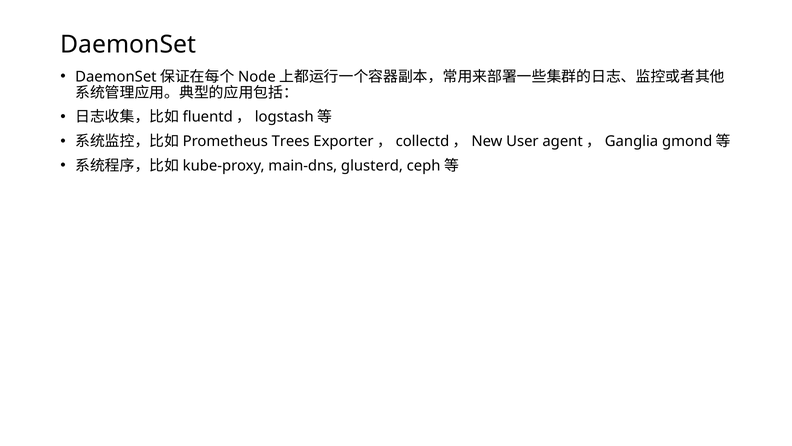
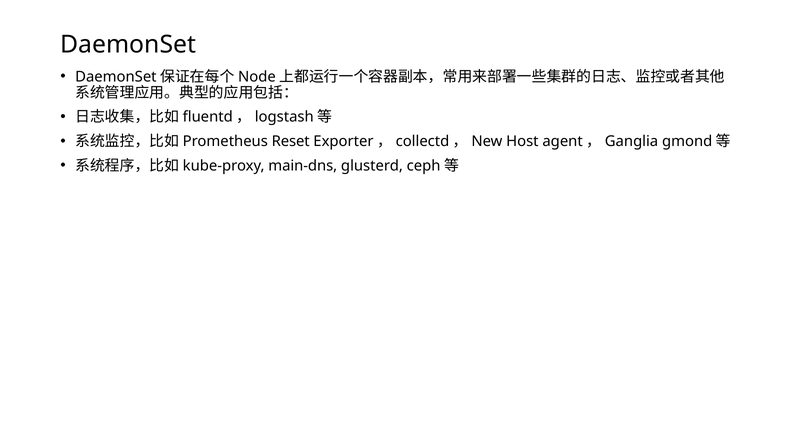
Trees: Trees -> Reset (291, 141)
User: User -> Host (522, 141)
